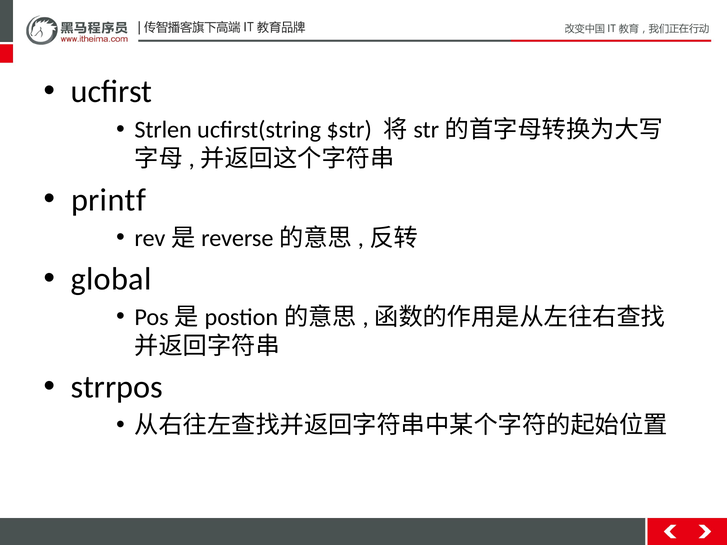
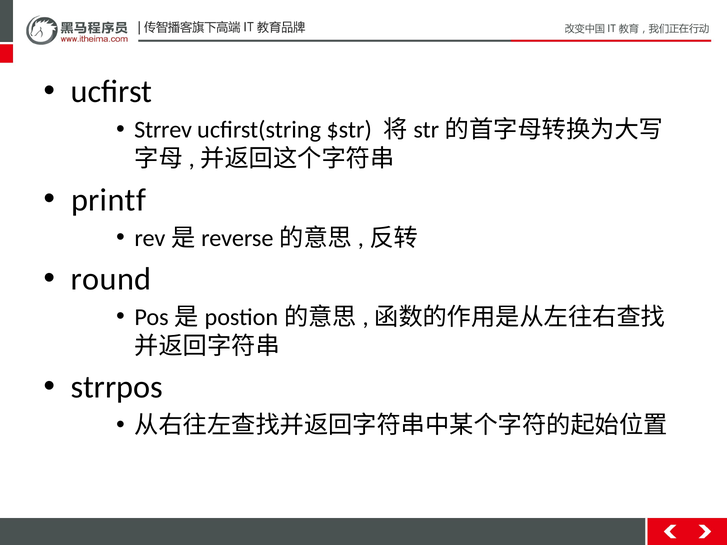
Strlen: Strlen -> Strrev (163, 130)
global: global -> round (111, 279)
